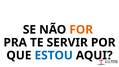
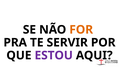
ESTOU colour: blue -> purple (54, 55)
